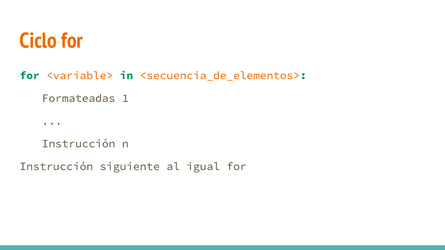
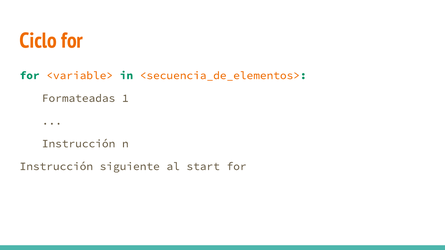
igual: igual -> start (203, 167)
